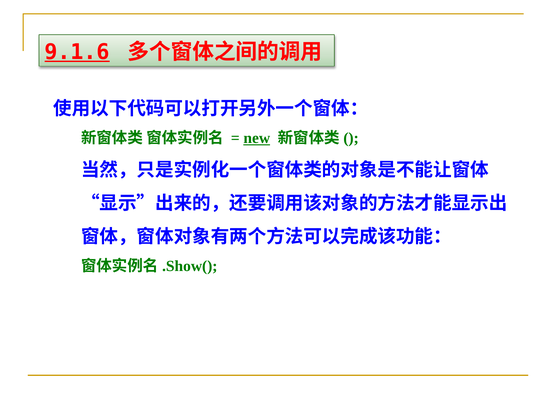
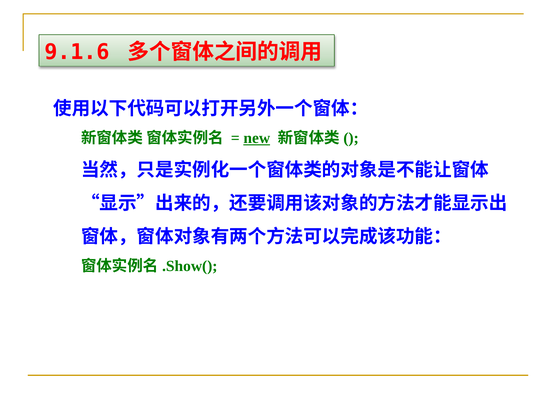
9.1.6 underline: present -> none (77, 52)
